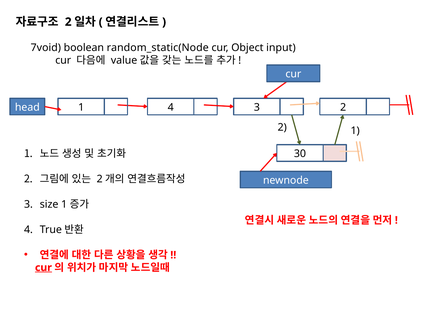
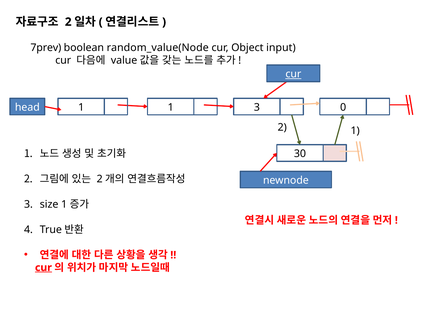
7void: 7void -> 7prev (46, 48)
random_static(Node: random_static(Node -> random_value(Node (158, 48)
cur underline: none -> present (293, 74)
1 4: 4 -> 1 (171, 107)
3 2: 2 -> 0 (343, 107)
